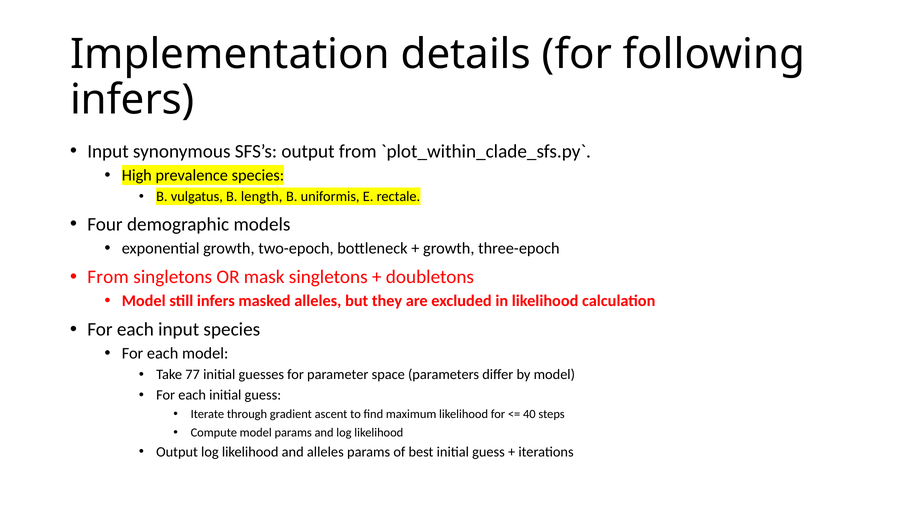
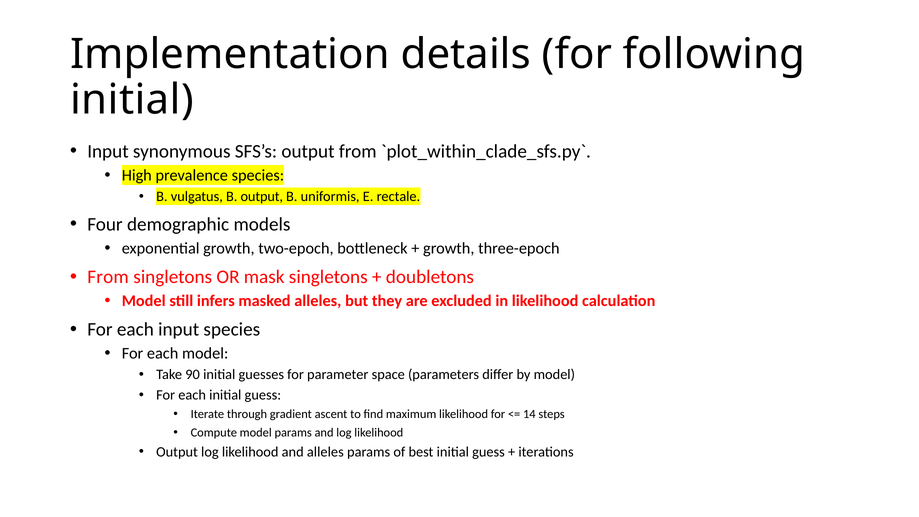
infers: infers -> initial (132, 100)
B length: length -> output (262, 197)
77: 77 -> 90 (193, 375)
40: 40 -> 14 (529, 414)
